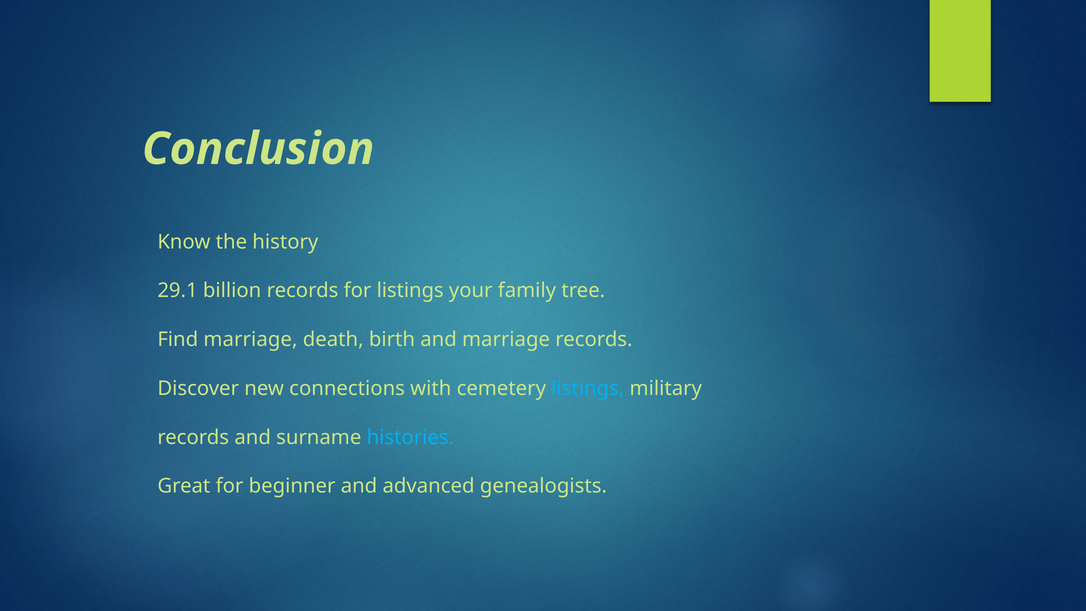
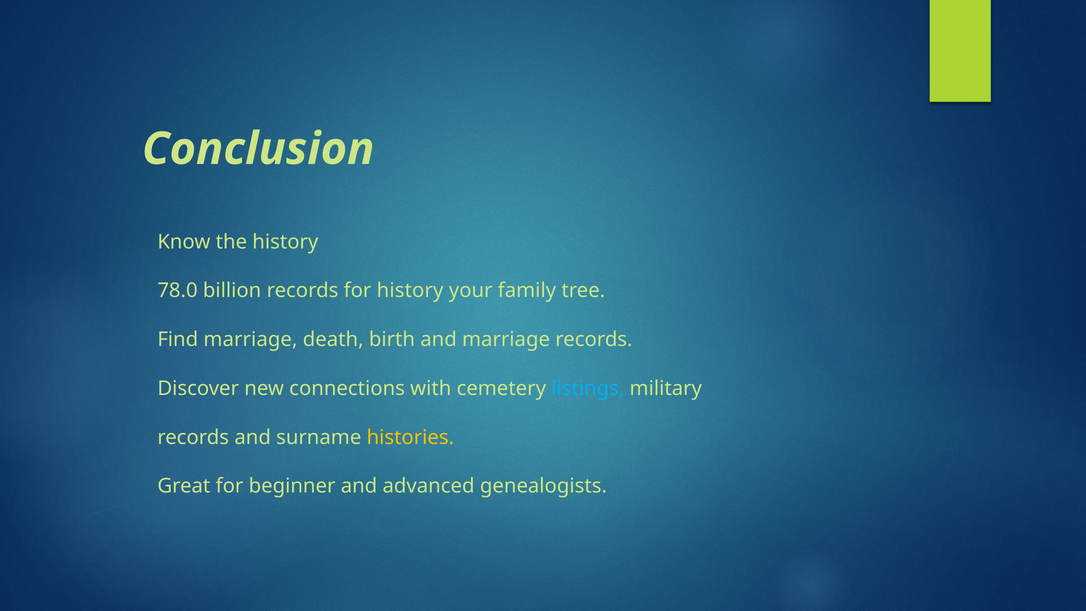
29.1: 29.1 -> 78.0 (178, 291)
for listings: listings -> history (410, 291)
histories colour: light blue -> yellow (410, 437)
